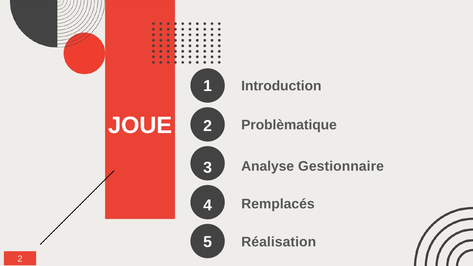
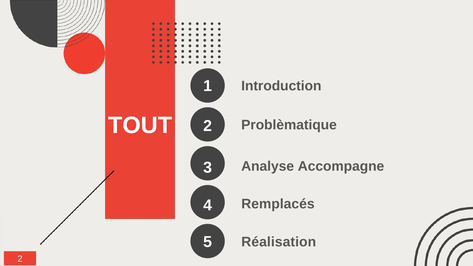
JOUE: JOUE -> TOUT (140, 126)
Gestionnaire: Gestionnaire -> Accompagne (341, 166)
